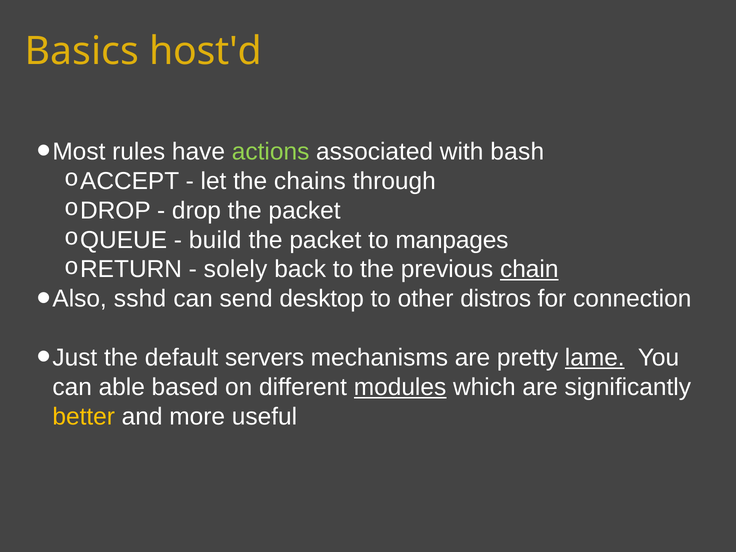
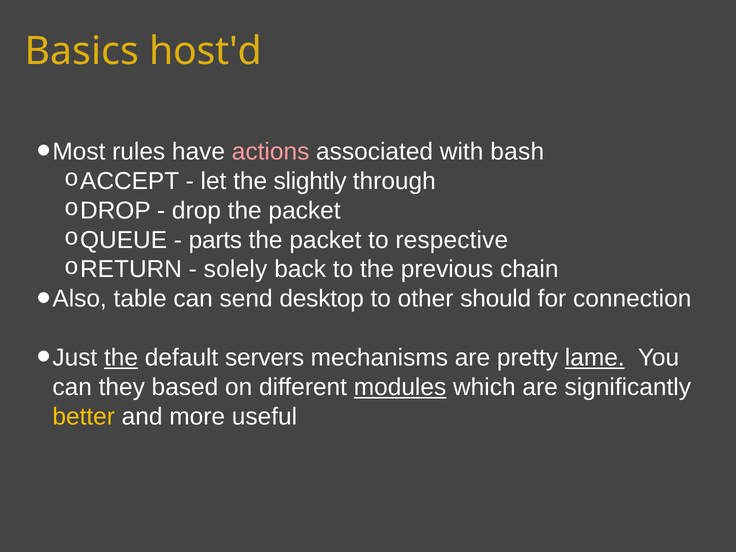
actions colour: light green -> pink (271, 152)
chains: chains -> slightly (310, 181)
build: build -> parts (215, 240)
manpages: manpages -> respective (452, 240)
chain underline: present -> none (529, 269)
sshd: sshd -> table (140, 299)
distros: distros -> should (496, 299)
the underline: none -> present (121, 358)
able: able -> they (122, 387)
